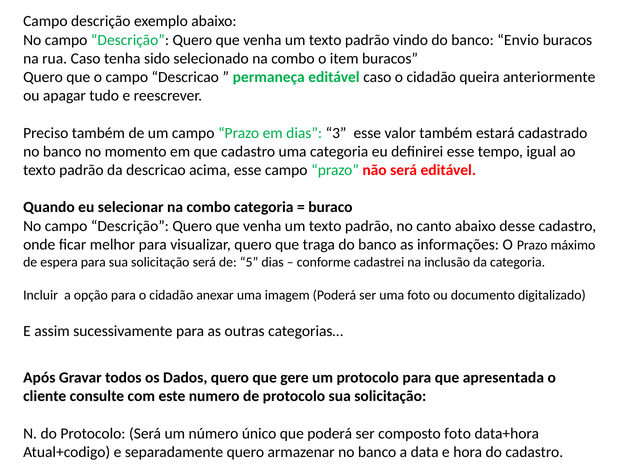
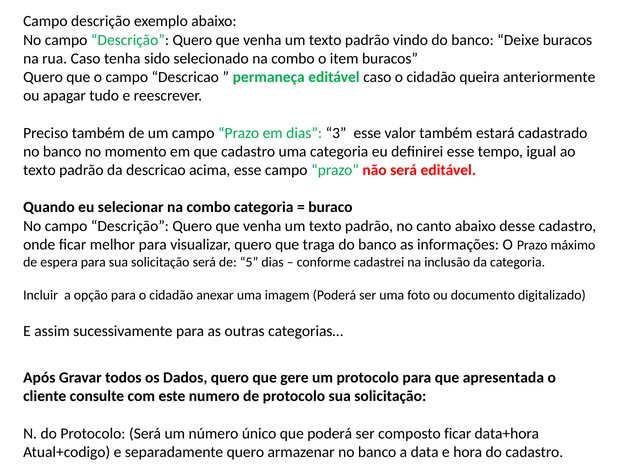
Envio: Envio -> Deixe (518, 40)
composto foto: foto -> ficar (458, 434)
